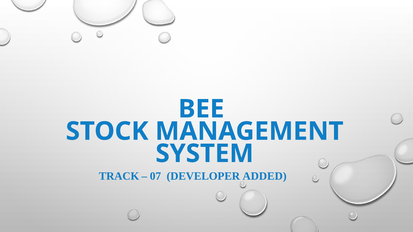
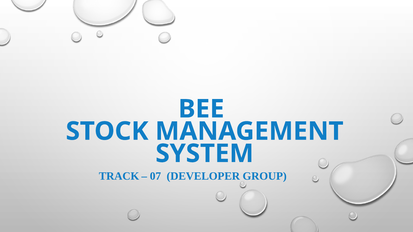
ADDED: ADDED -> GROUP (265, 176)
